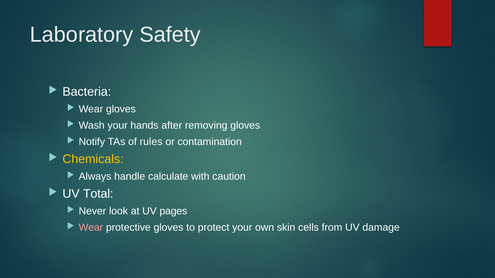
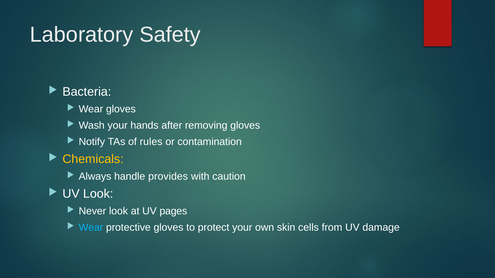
calculate: calculate -> provides (168, 177)
UV Total: Total -> Look (98, 194)
Wear colour: pink -> light blue (91, 228)
